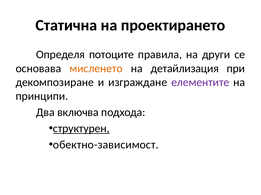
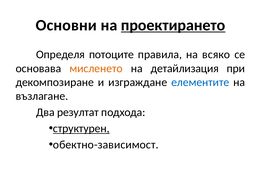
Статична: Статична -> Основни (66, 25)
проектирането underline: none -> present (173, 25)
други: други -> всяко (216, 55)
елементите colour: purple -> blue (200, 83)
принципи: принципи -> възлагане (42, 97)
включва: включва -> резултат (78, 113)
